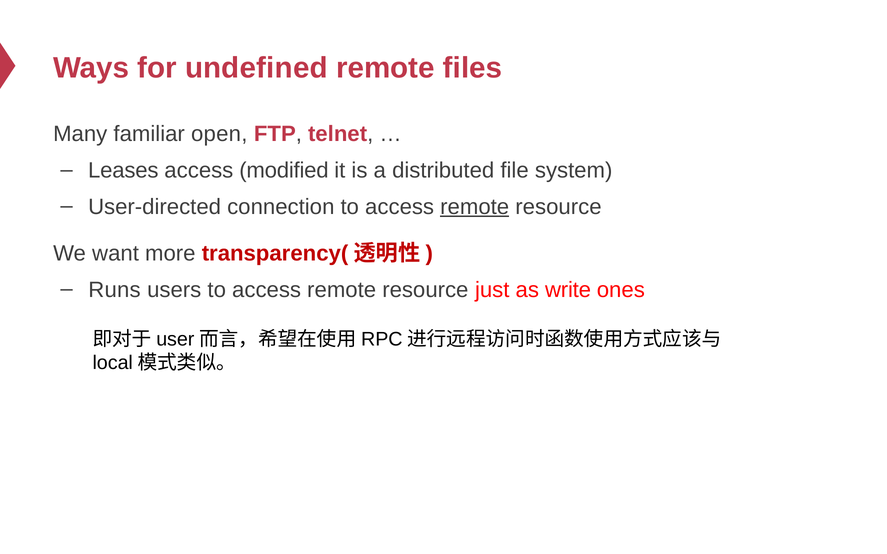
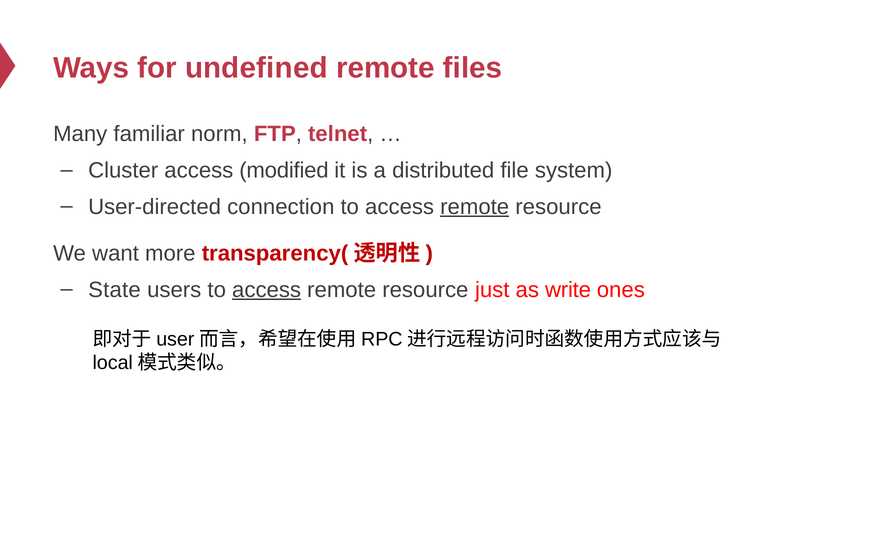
open: open -> norm (219, 134)
Leases: Leases -> Cluster (123, 171)
Runs: Runs -> State (114, 290)
access underline: none -> present (267, 290)
